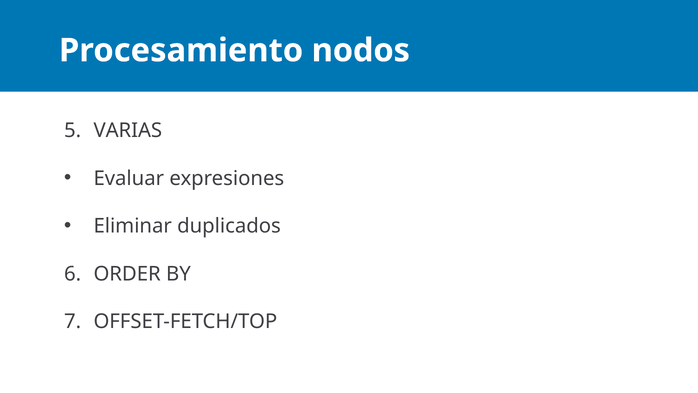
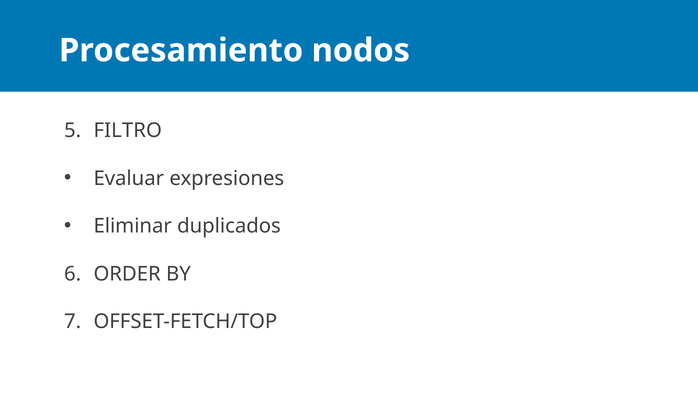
VARIAS: VARIAS -> FILTRO (128, 130)
